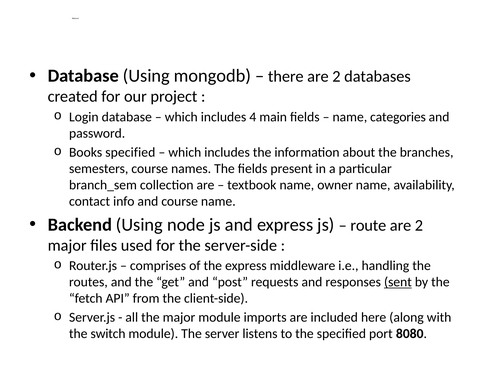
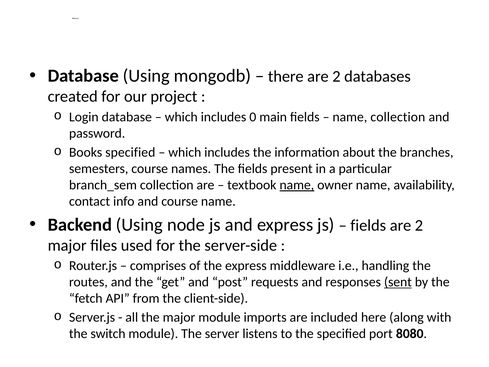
4: 4 -> 0 (253, 117)
name categories: categories -> collection (398, 117)
name underline: none -> present (297, 185)
route: route -> fields (368, 225)
